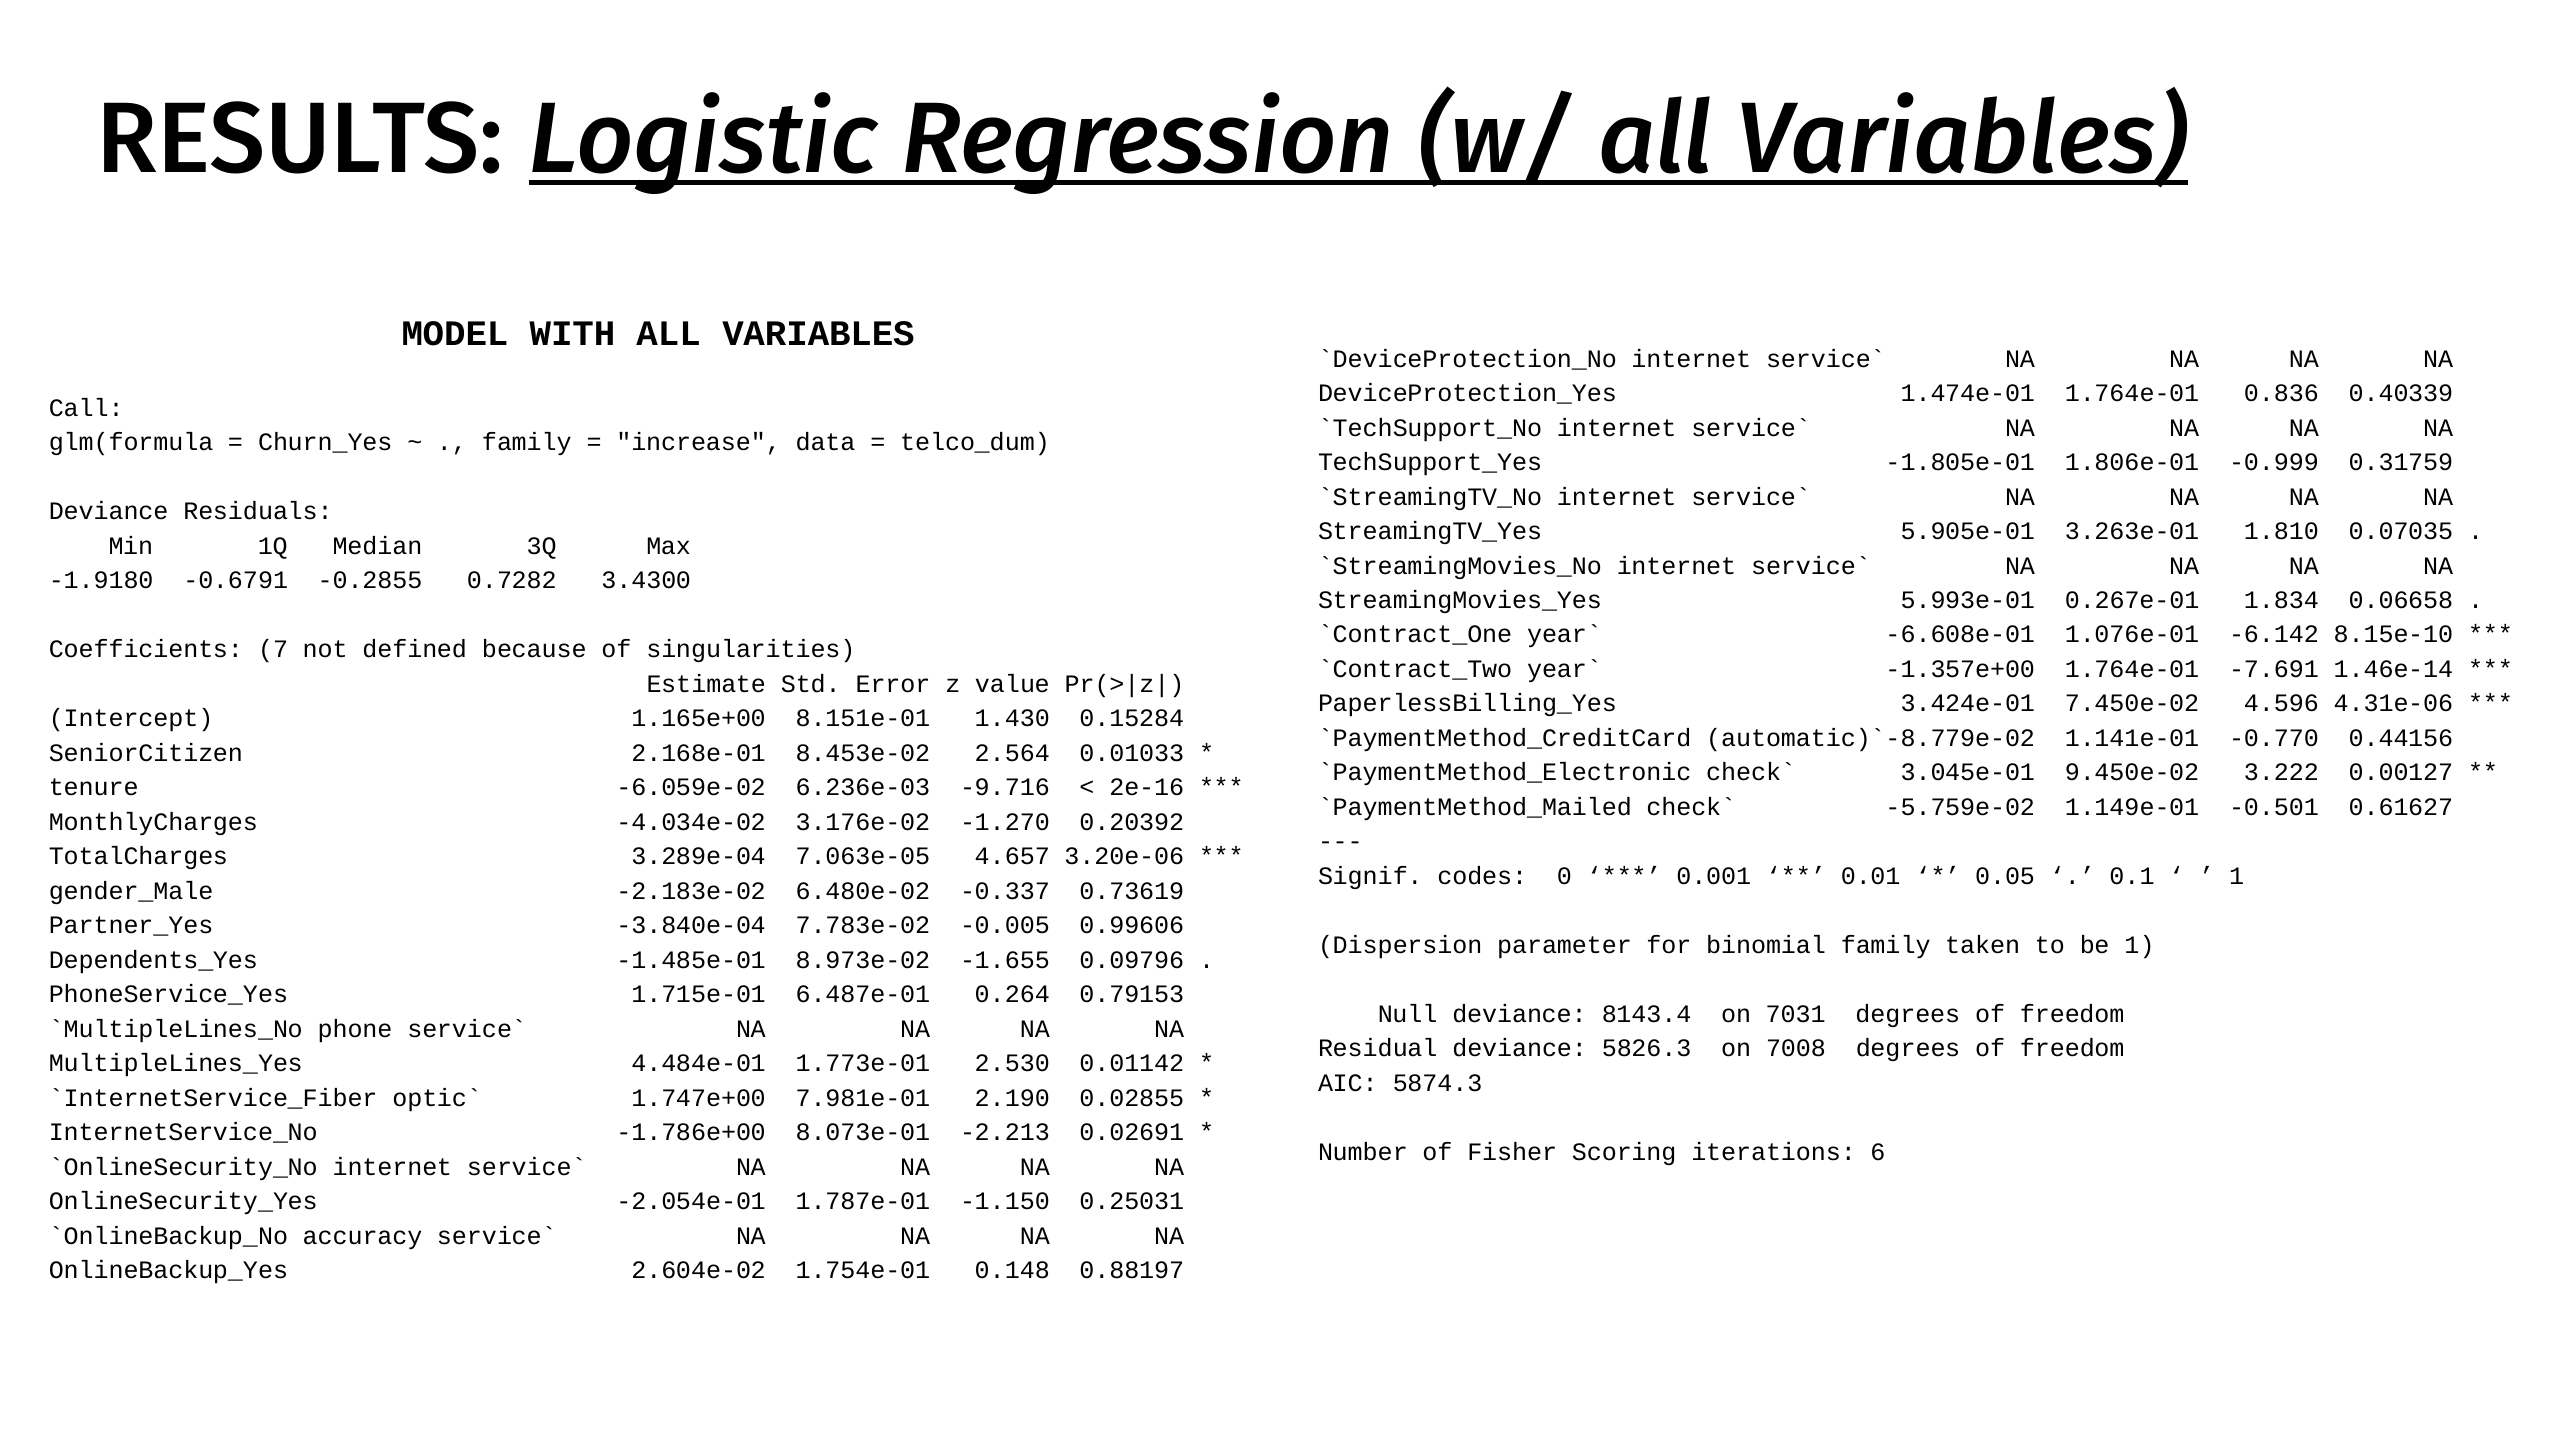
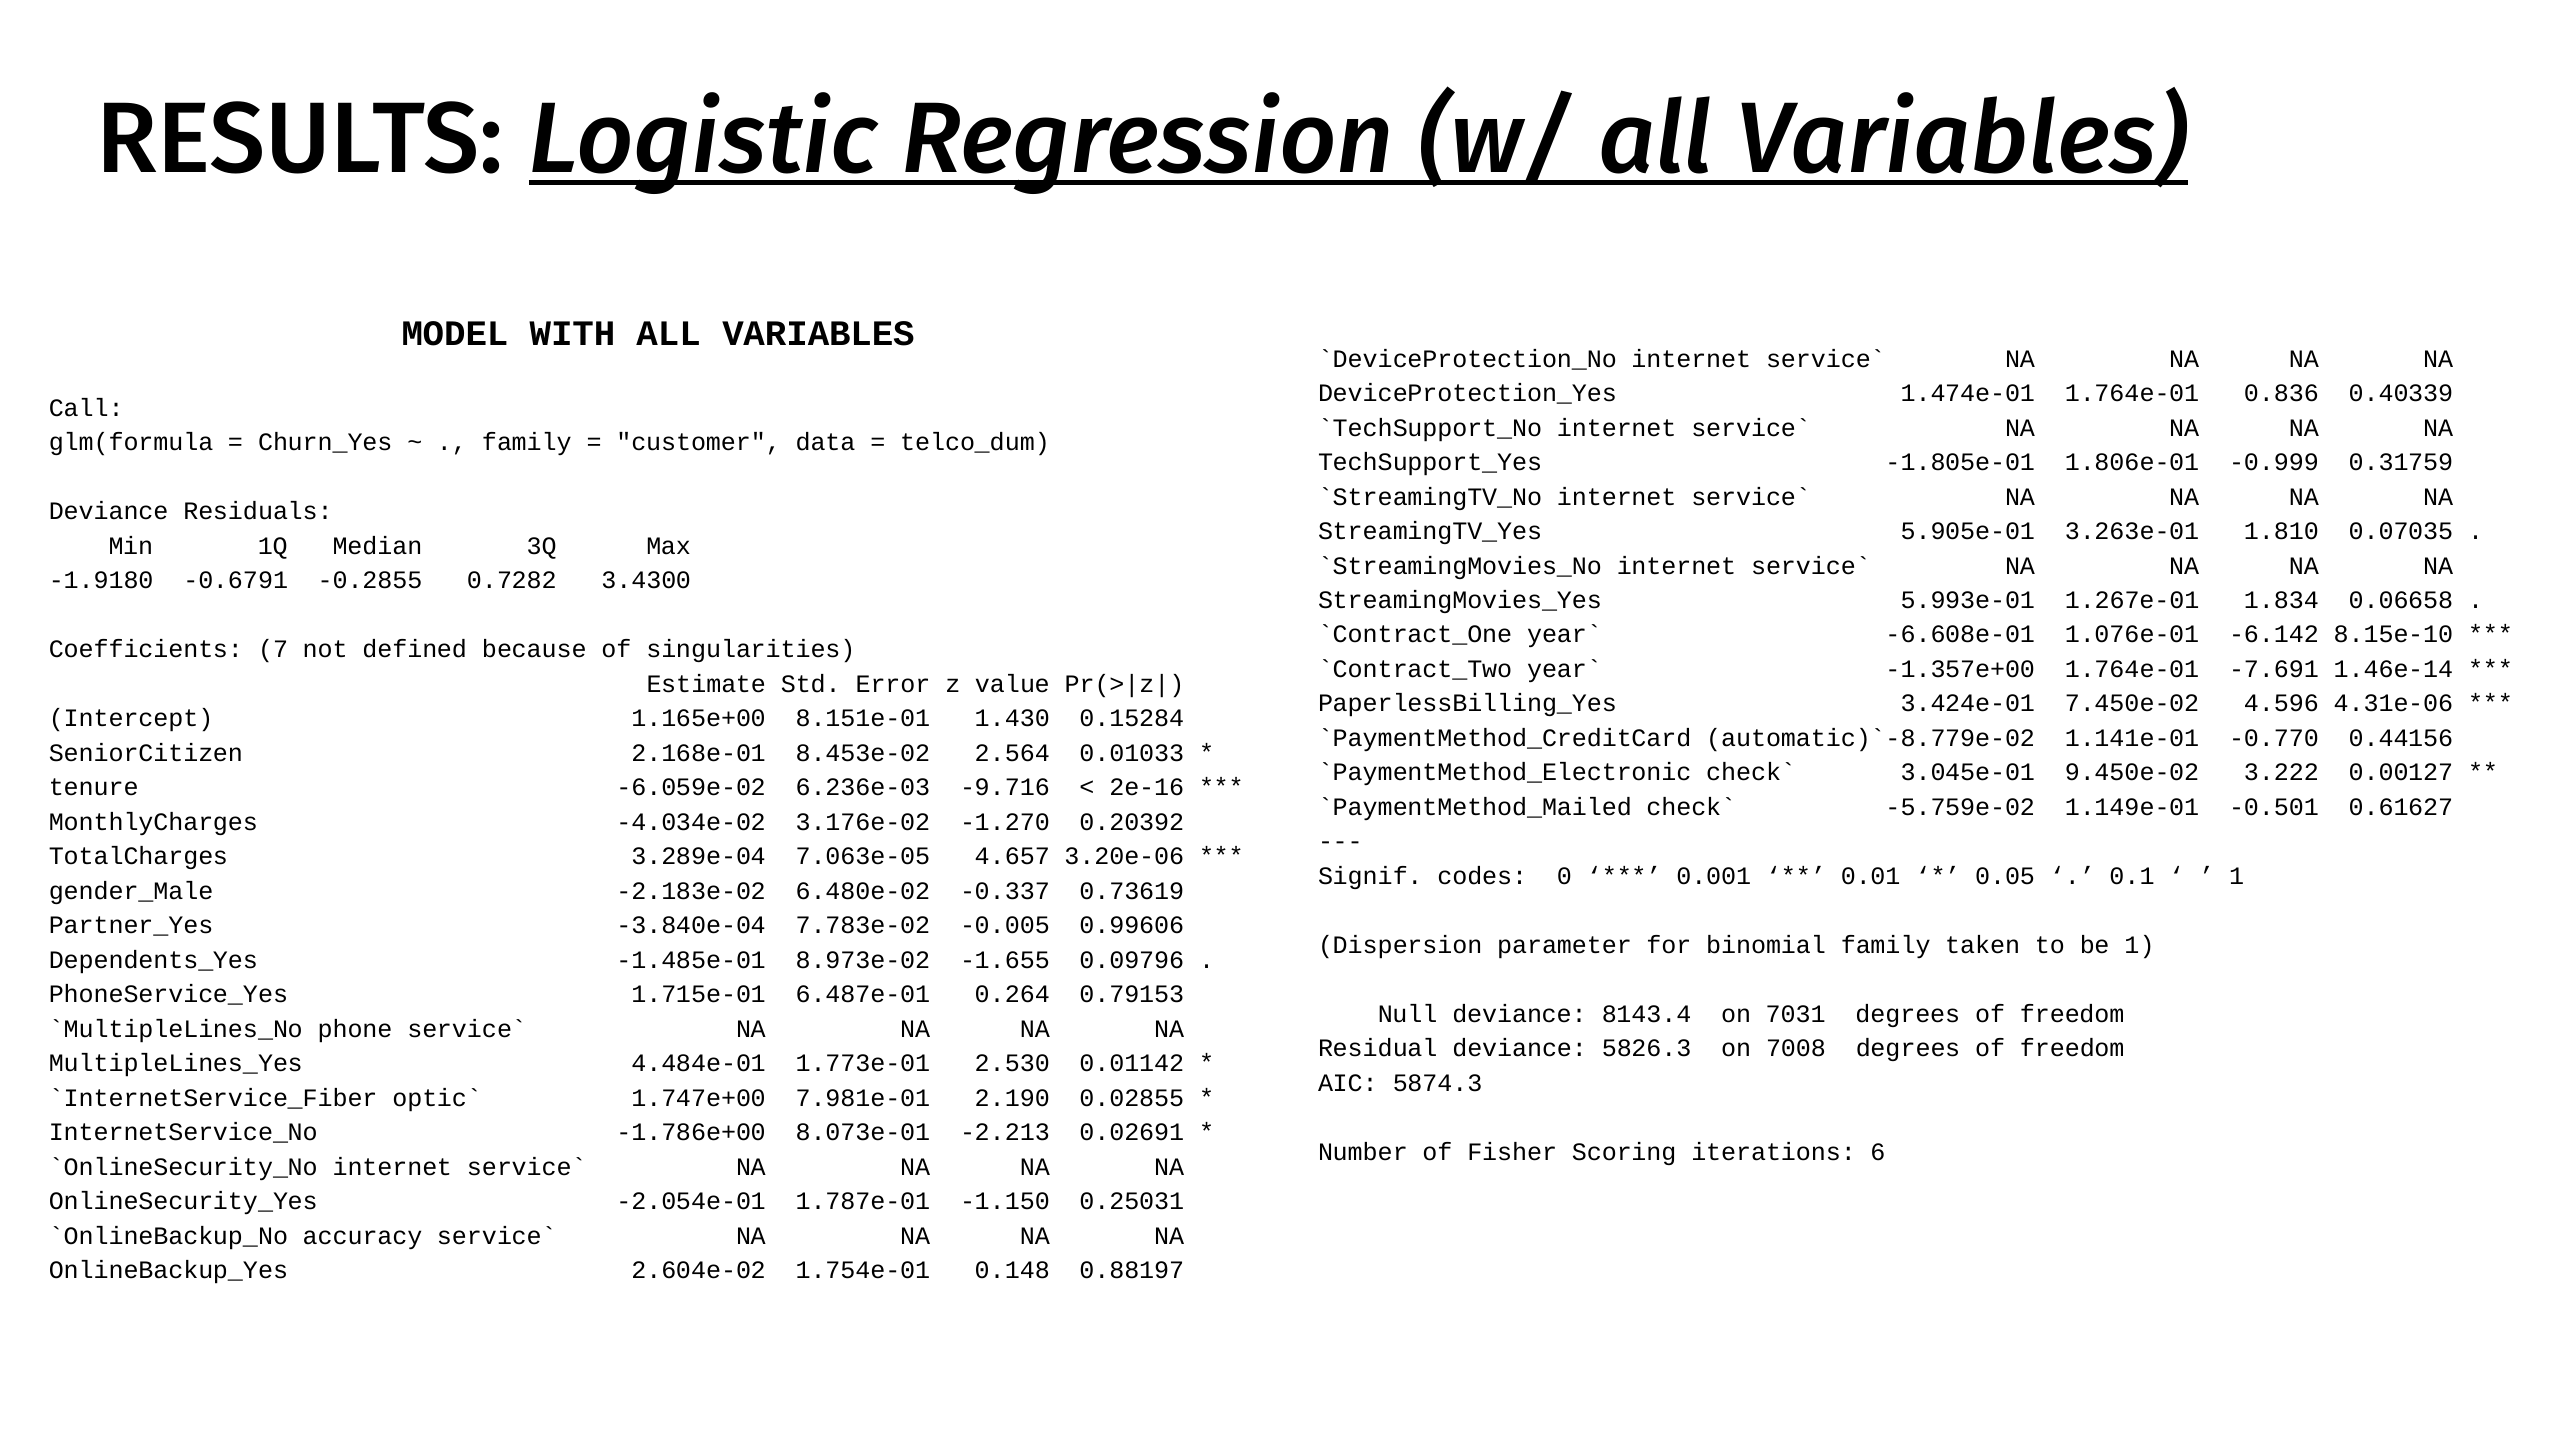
increase: increase -> customer (699, 443)
0.267e-01: 0.267e-01 -> 1.267e-01 (2132, 600)
